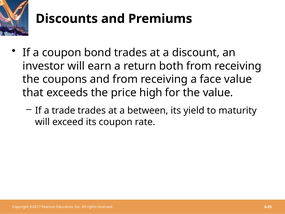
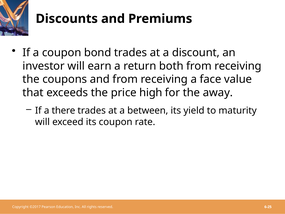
the value: value -> away (218, 92)
trade: trade -> there (63, 110)
